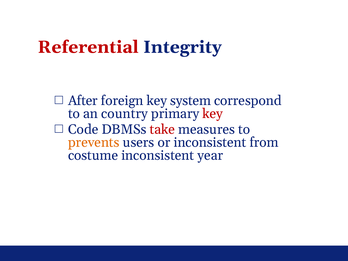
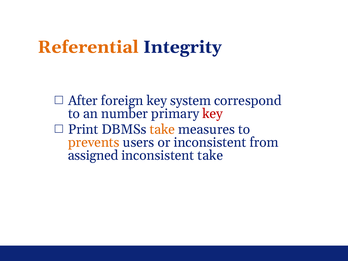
Referential colour: red -> orange (88, 47)
country: country -> number (125, 114)
Code: Code -> Print (83, 129)
take colour: red -> orange (162, 129)
costume: costume -> assigned (93, 155)
inconsistent year: year -> take (210, 155)
